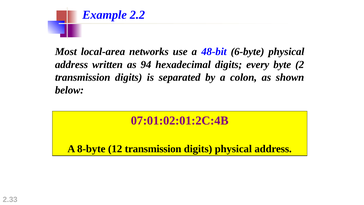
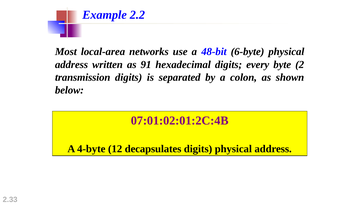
94: 94 -> 91 (146, 64)
8-byte: 8-byte -> 4-byte (91, 149)
12 transmission: transmission -> decapsulates (153, 149)
